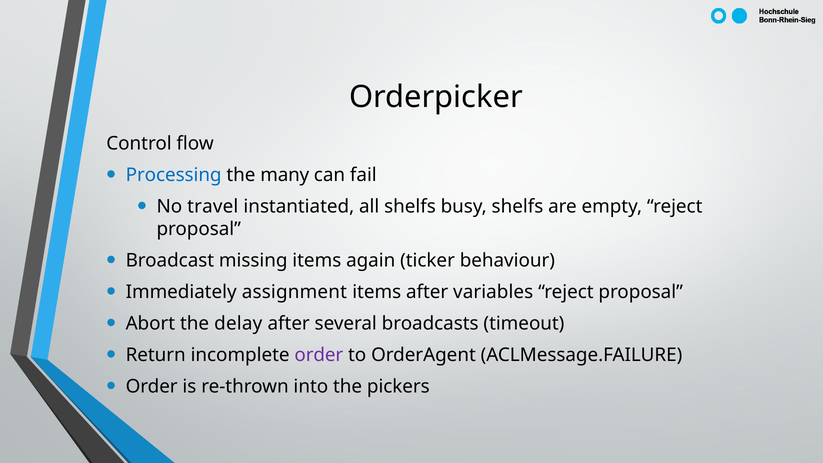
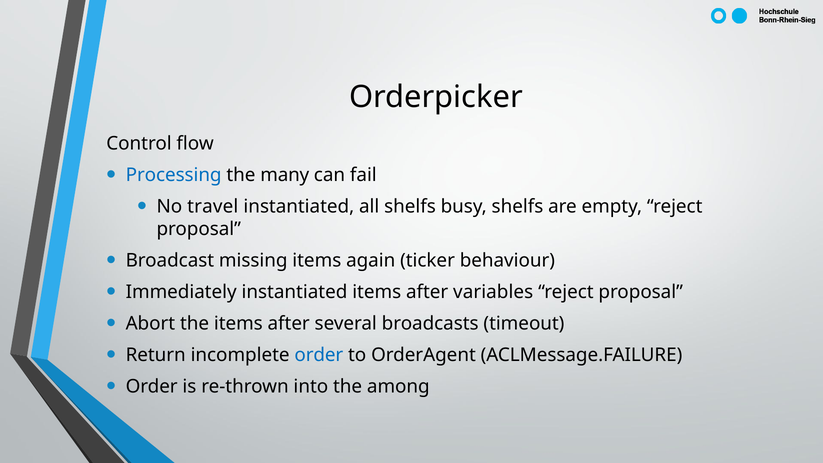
Immediately assignment: assignment -> instantiated (294, 292)
the delay: delay -> items (238, 324)
order colour: purple -> blue (319, 355)
pickers: pickers -> among (398, 387)
